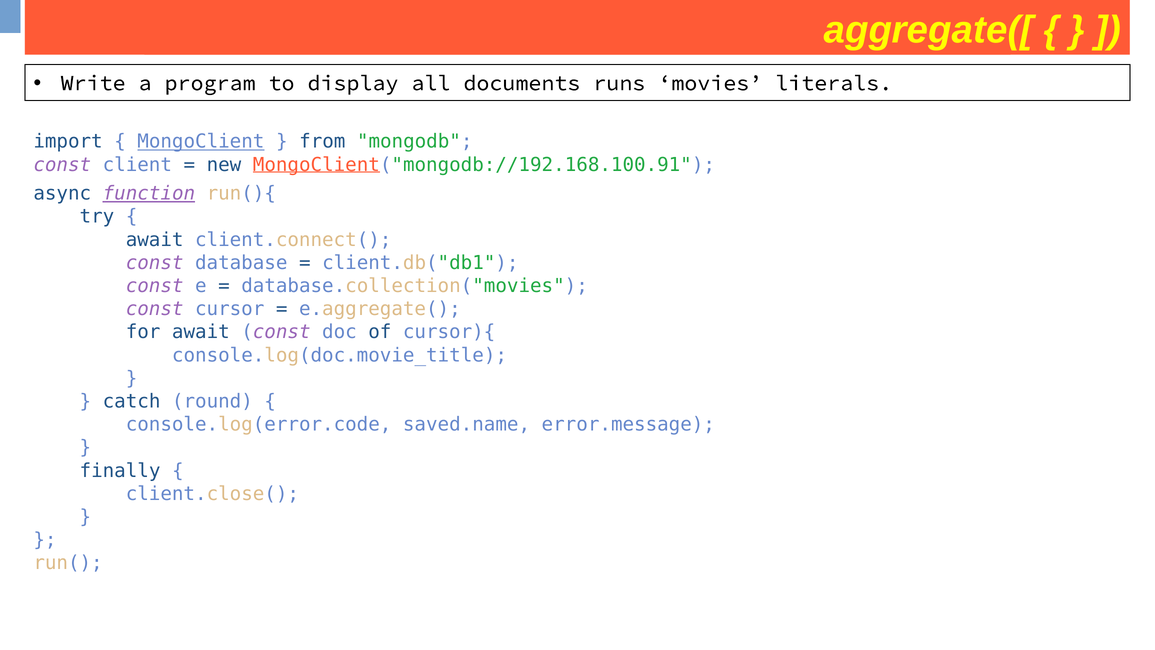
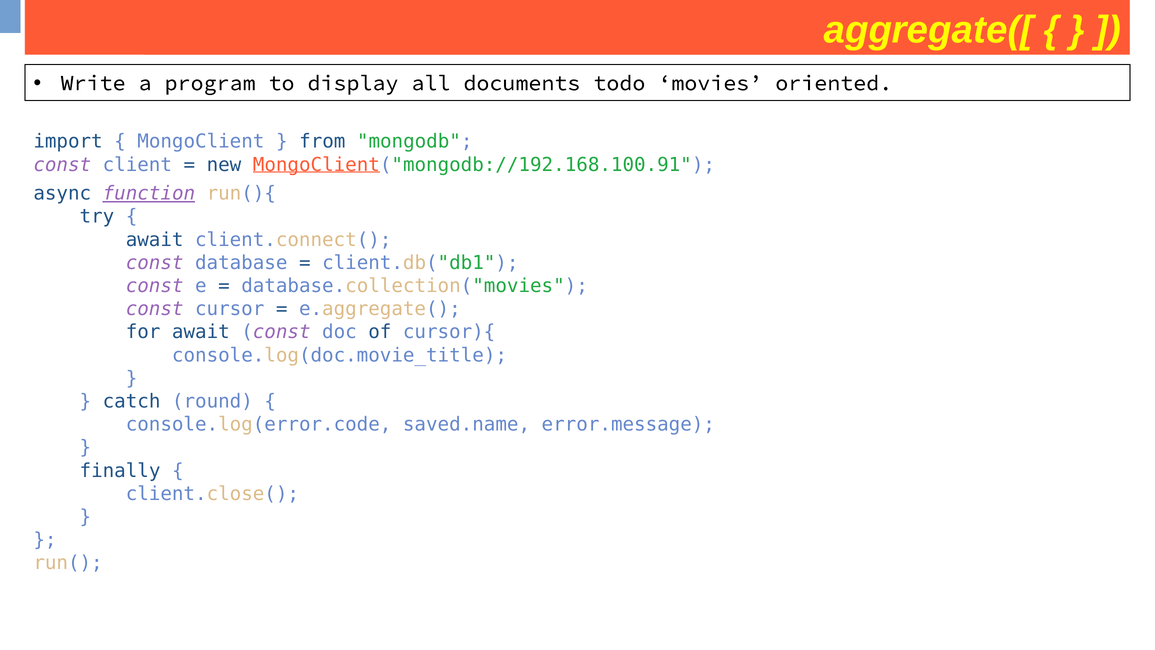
runs: runs -> todo (619, 83)
literals: literals -> oriented (834, 83)
MongoClient underline: present -> none (201, 141)
